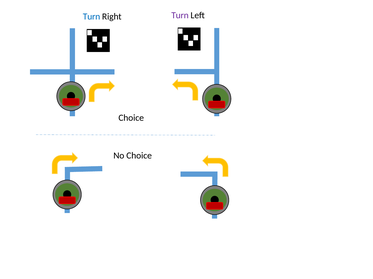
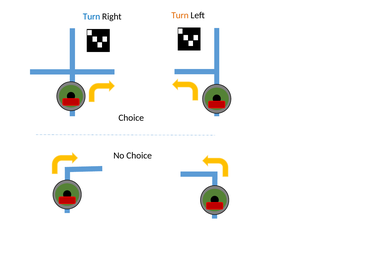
Turn colour: purple -> orange (180, 15)
